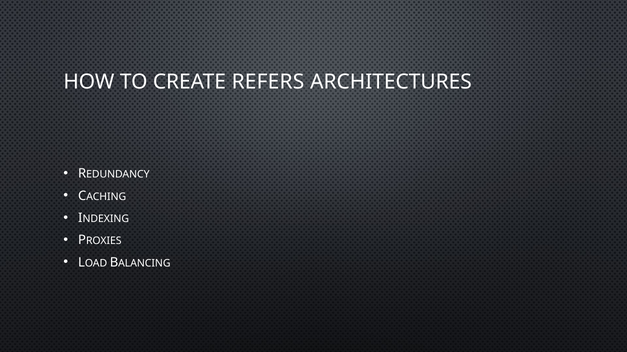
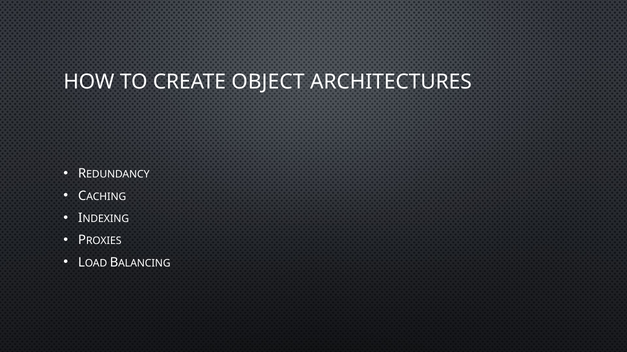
REFERS: REFERS -> OBJECT (268, 82)
